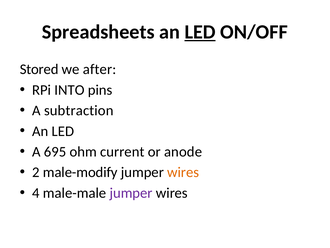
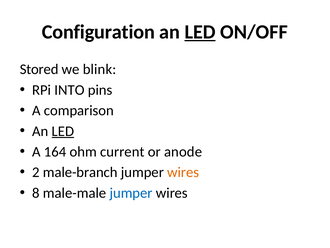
Spreadsheets: Spreadsheets -> Configuration (98, 32)
after: after -> blink (100, 69)
subtraction: subtraction -> comparison (79, 110)
LED underline: none -> present (63, 131)
695: 695 -> 164 (55, 151)
male-modify: male-modify -> male-branch (80, 172)
4: 4 -> 8 (36, 193)
jumper colour: purple -> blue (131, 193)
